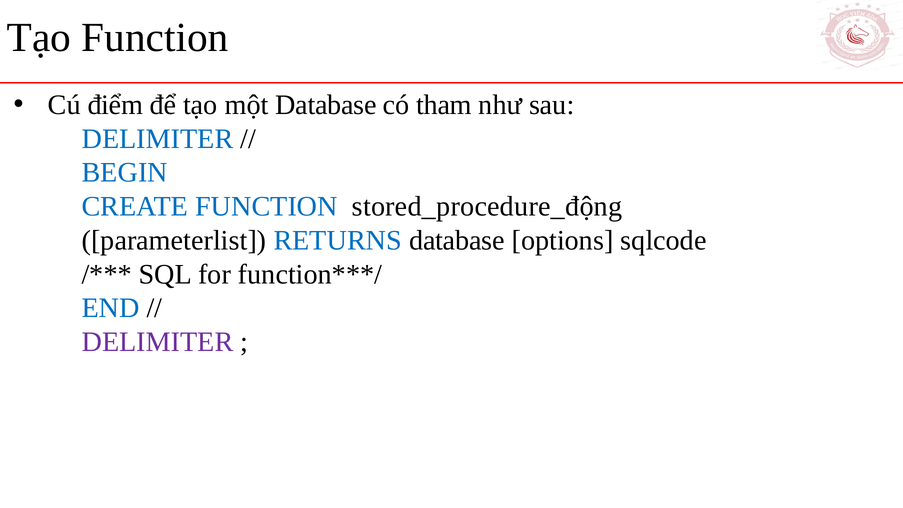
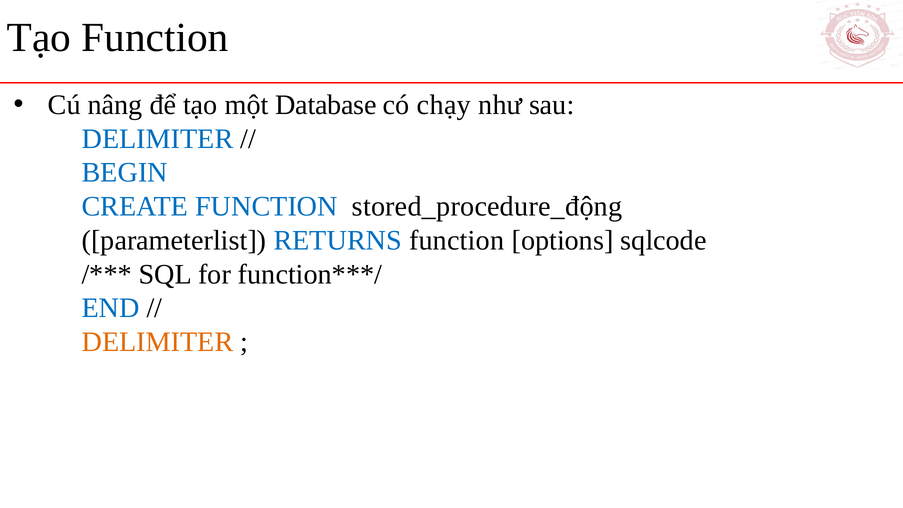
điểm: điểm -> nâng (115, 105)
tham: tham -> chạy (444, 105)
RETURNS database: database -> function (457, 240)
DELIMITER colour: purple -> orange (158, 342)
